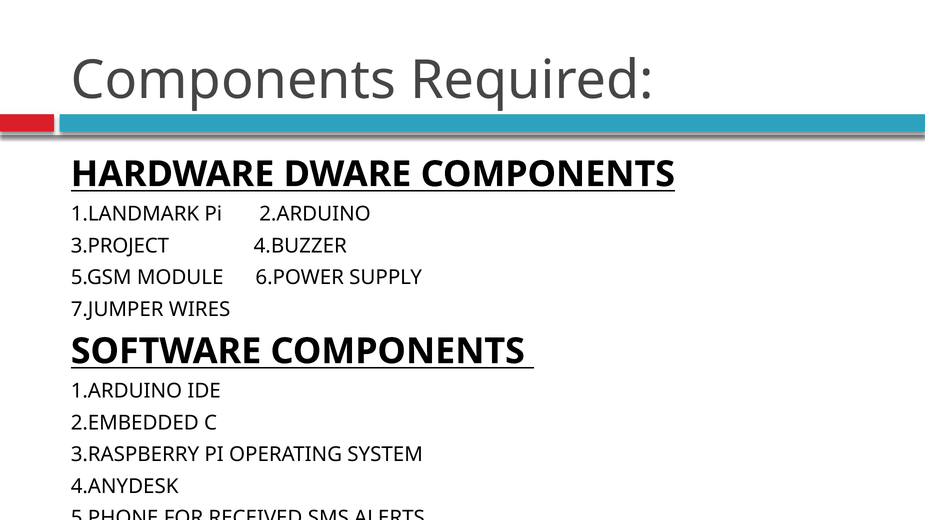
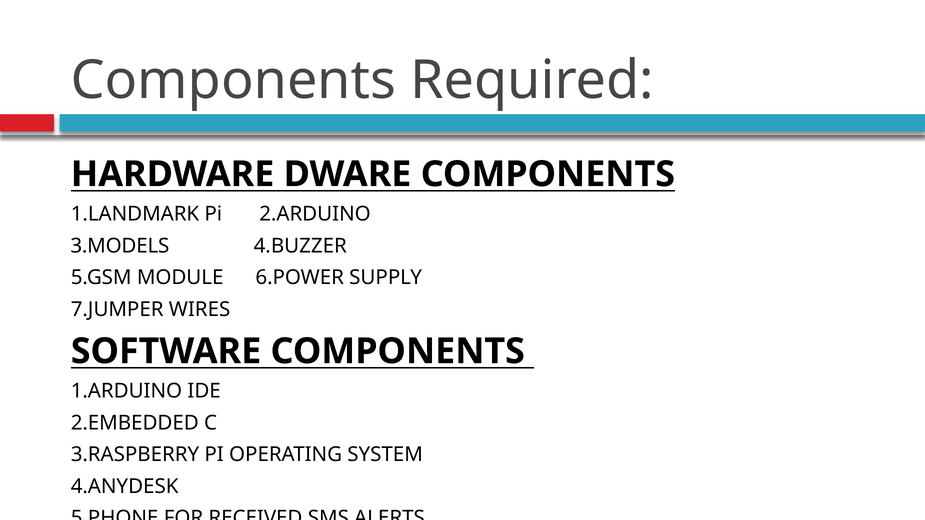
3.PROJECT: 3.PROJECT -> 3.MODELS (120, 246)
